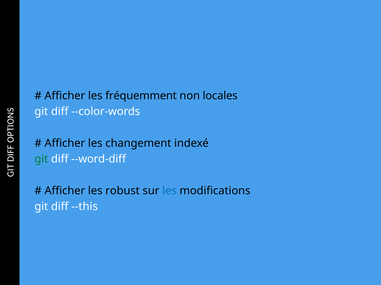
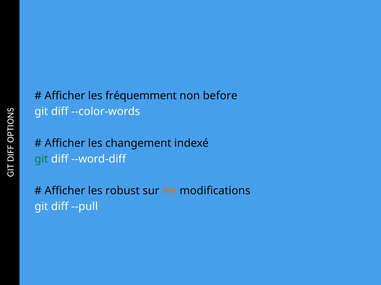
locales: locales -> before (220, 96)
les colour: blue -> orange (170, 191)
--this: --this -> --pull (85, 207)
